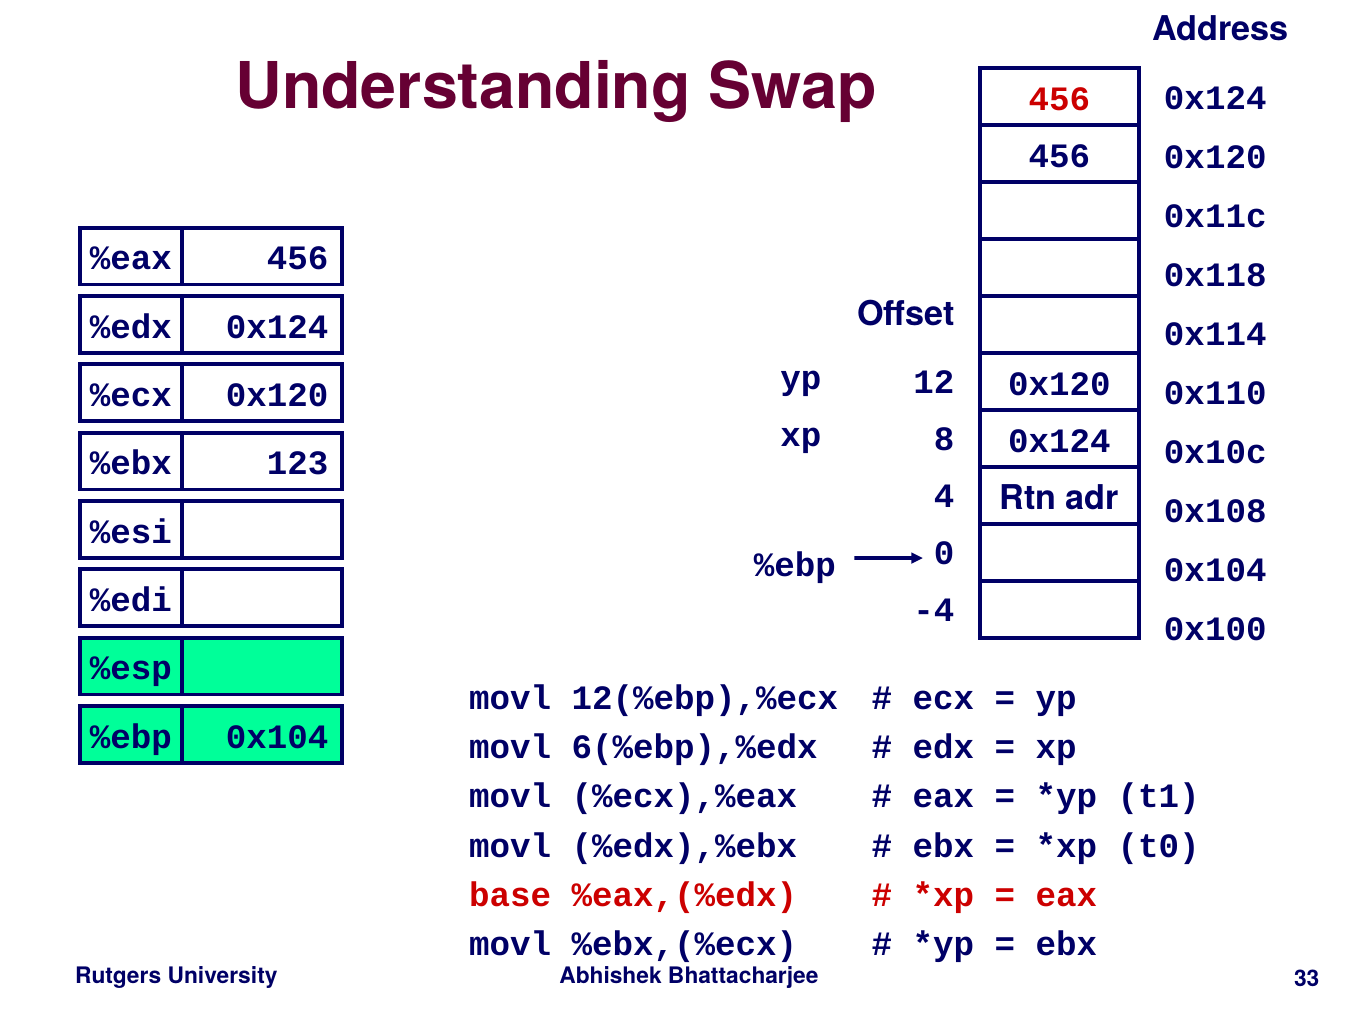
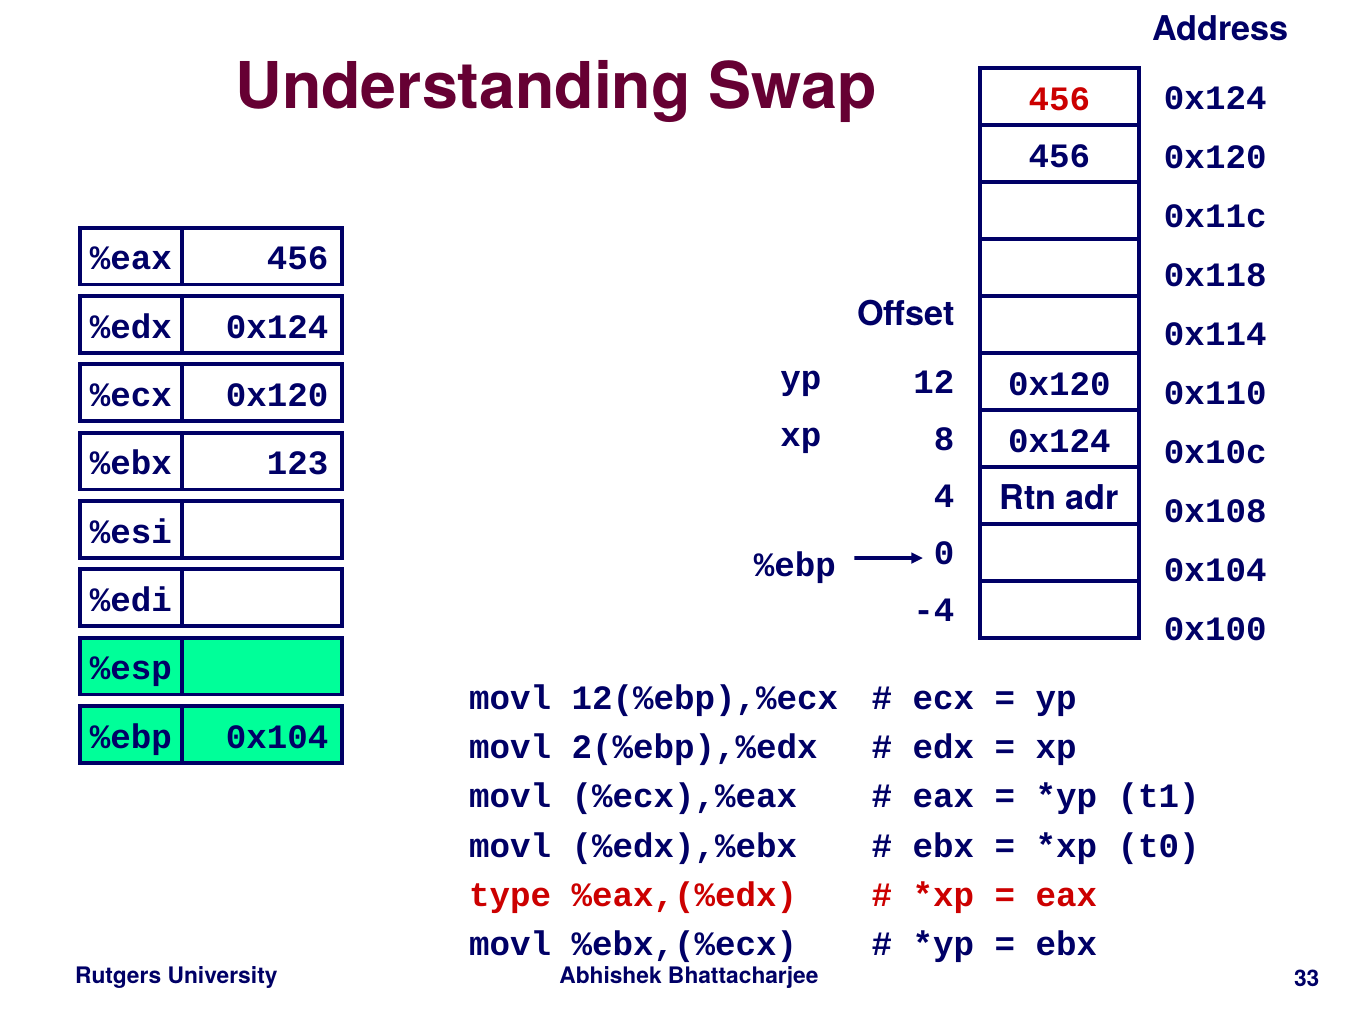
6(%ebp),%edx: 6(%ebp),%edx -> 2(%ebp),%edx (695, 748)
base: base -> type (510, 895)
